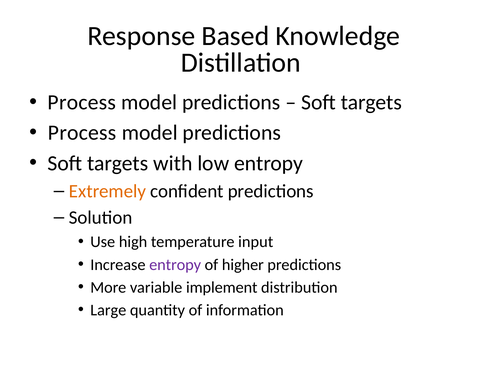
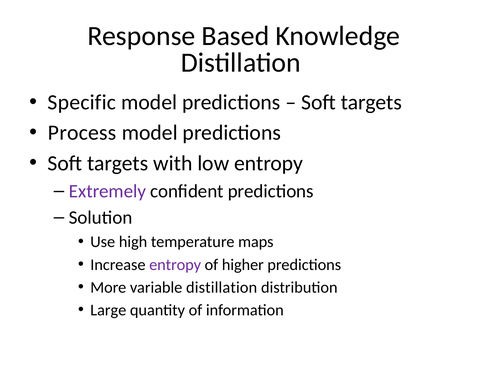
Process: Process -> Specific (82, 102)
Extremely colour: orange -> purple (108, 191)
input: input -> maps (256, 242)
variable implement: implement -> distillation (222, 287)
